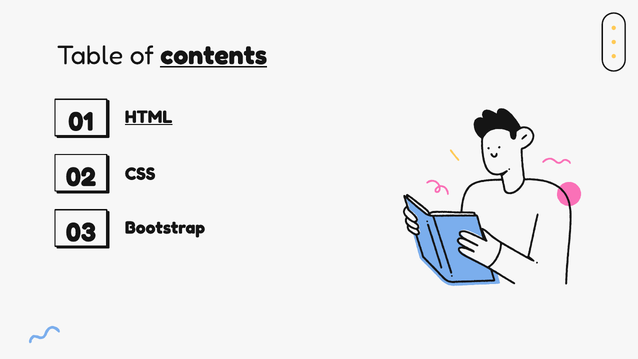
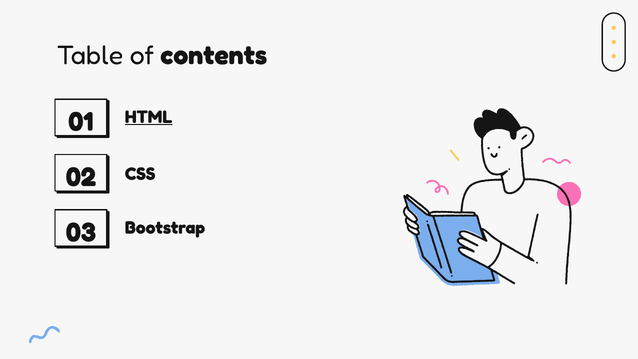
contents underline: present -> none (214, 55)
